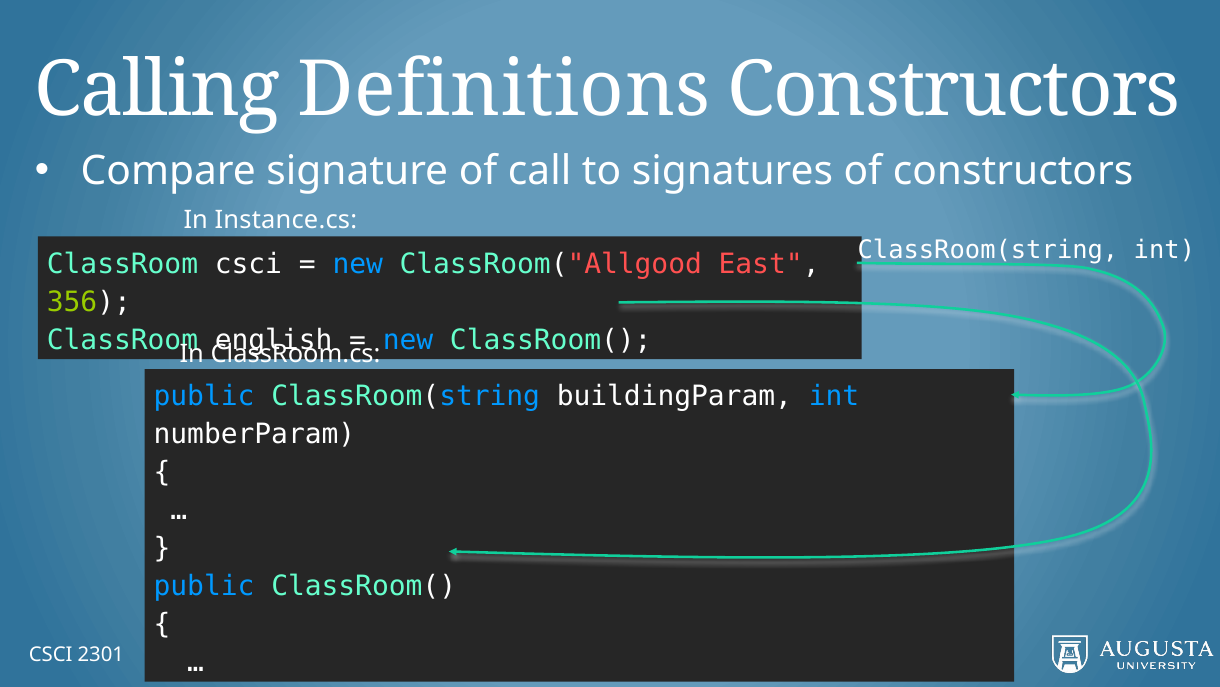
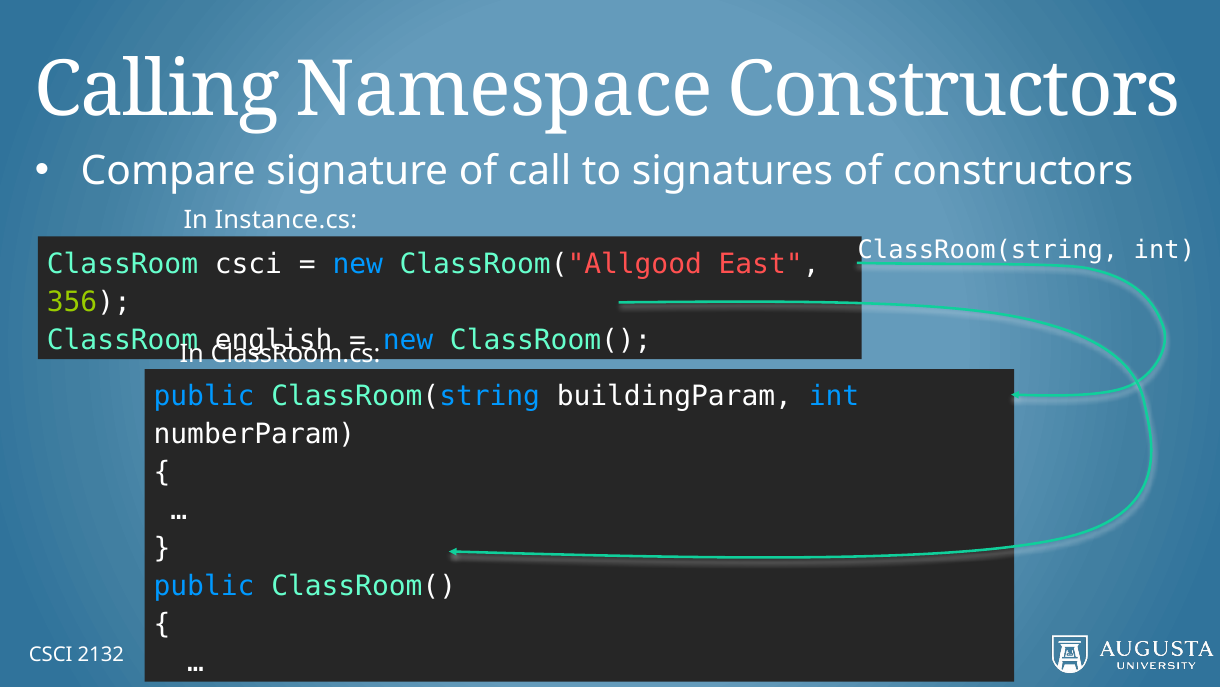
Definitions: Definitions -> Namespace (505, 90)
2301: 2301 -> 2132 (101, 654)
